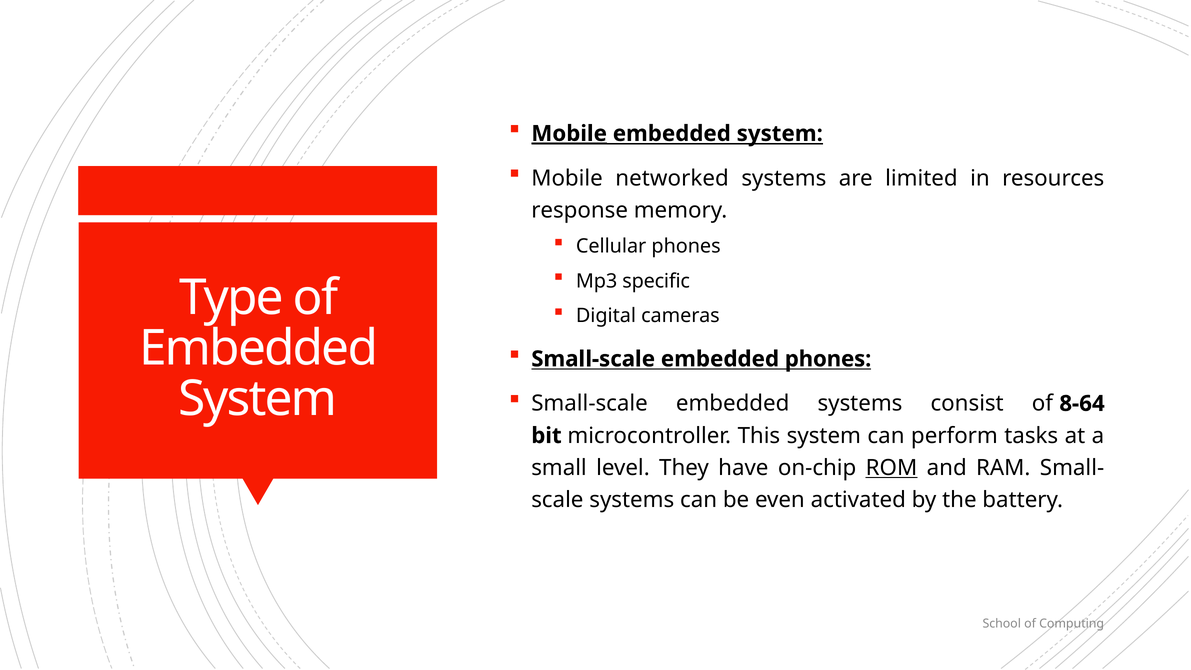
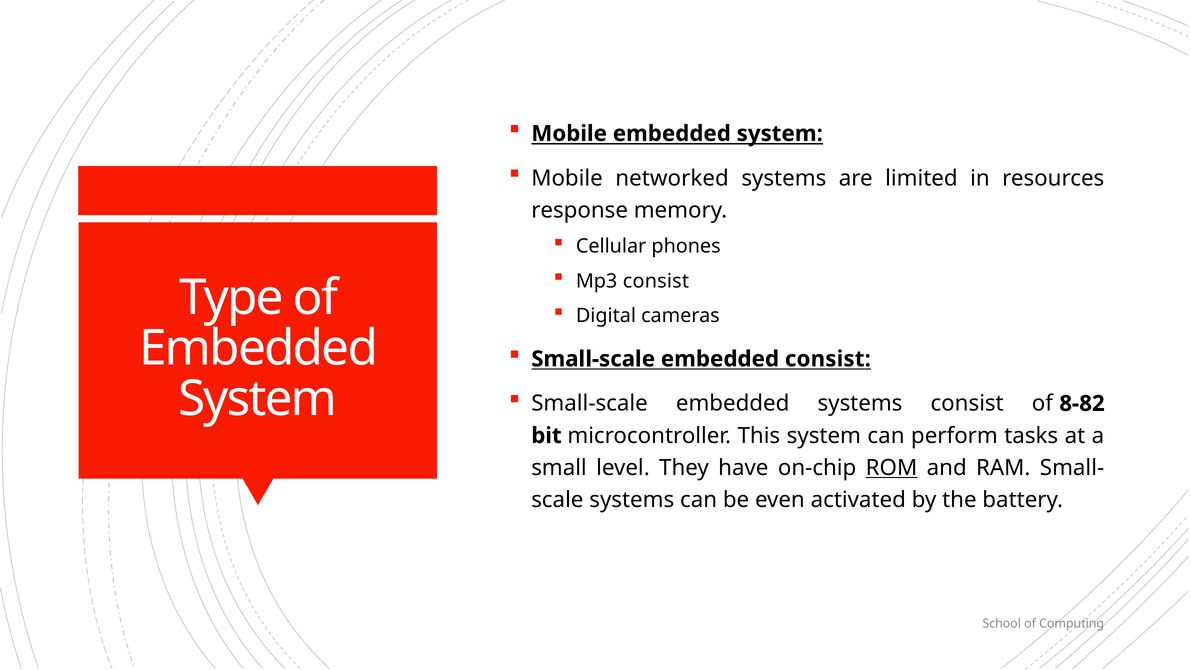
Mobile underline: present -> none (569, 134)
Mp3 specific: specific -> consist (656, 281)
embedded phones: phones -> consist (828, 359)
8-64: 8-64 -> 8-82 (1082, 404)
